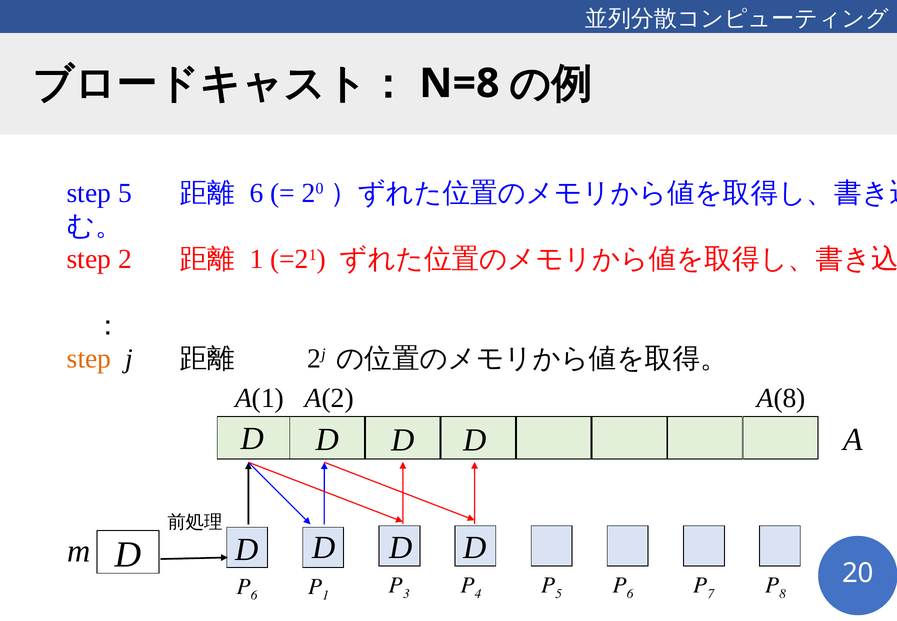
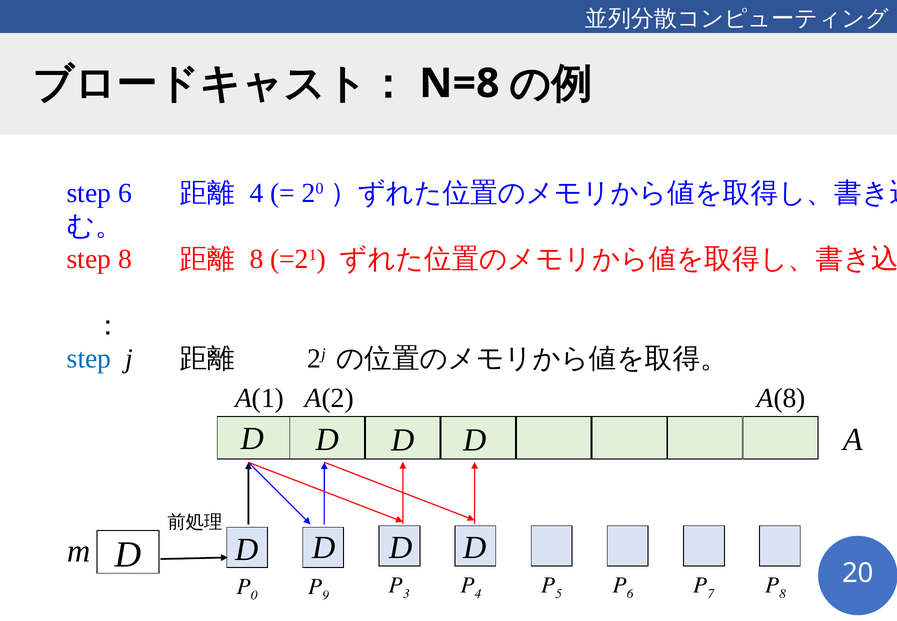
step 5: 5 -> 6 (125, 193)
6: 6 -> 4 (256, 193)
step 2: 2 -> 8 (125, 259)
1: 1 -> 8 (256, 259)
step colour: orange -> blue (89, 359)
6: 6 -> 0 (254, 595)
1: 1 -> 9 (326, 595)
